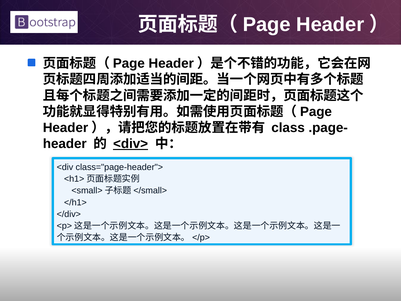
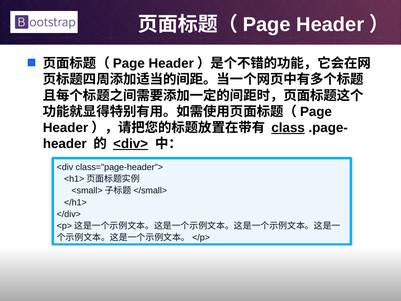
class underline: none -> present (288, 128)
